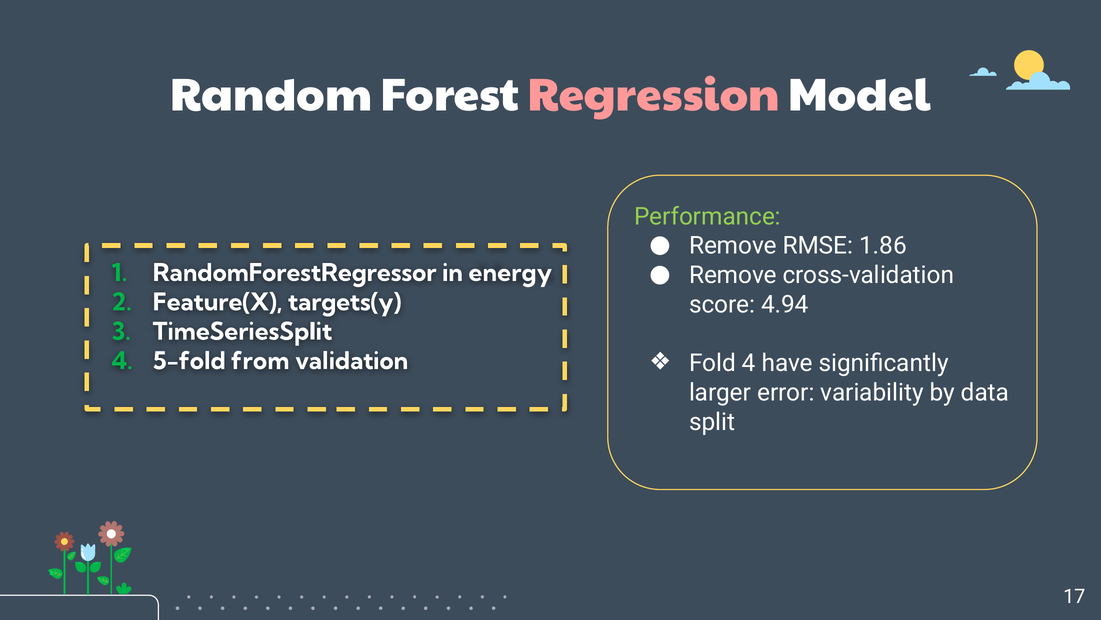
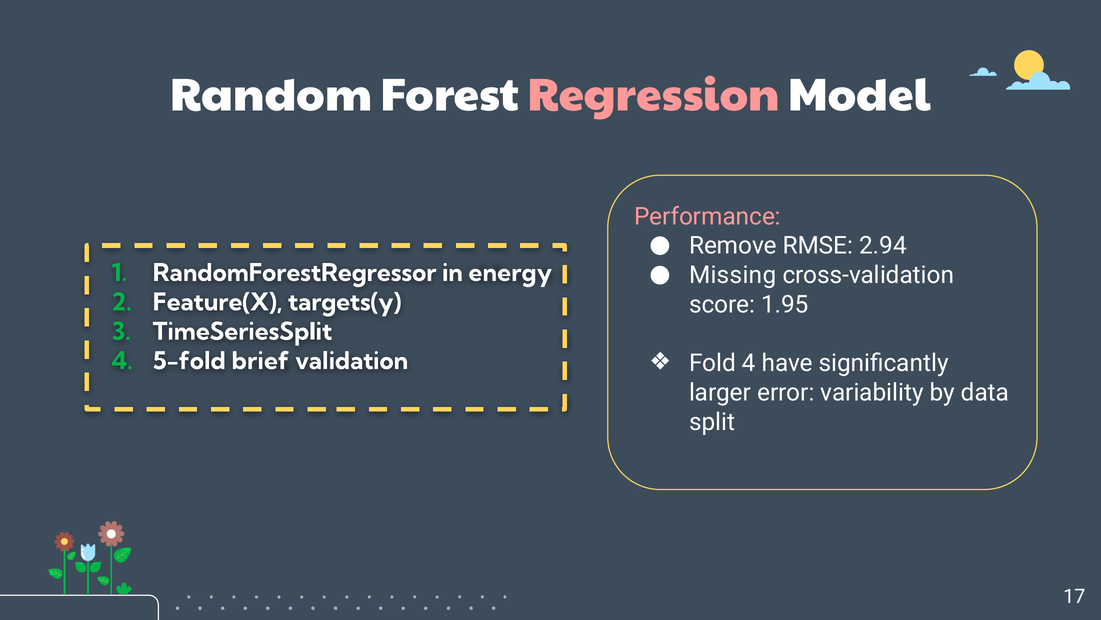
Performance colour: light green -> pink (707, 216)
1.86: 1.86 -> 2.94 (883, 246)
Remove: Remove -> Missing (733, 275)
4.94: 4.94 -> 1.95 (785, 304)
from: from -> brief (260, 361)
